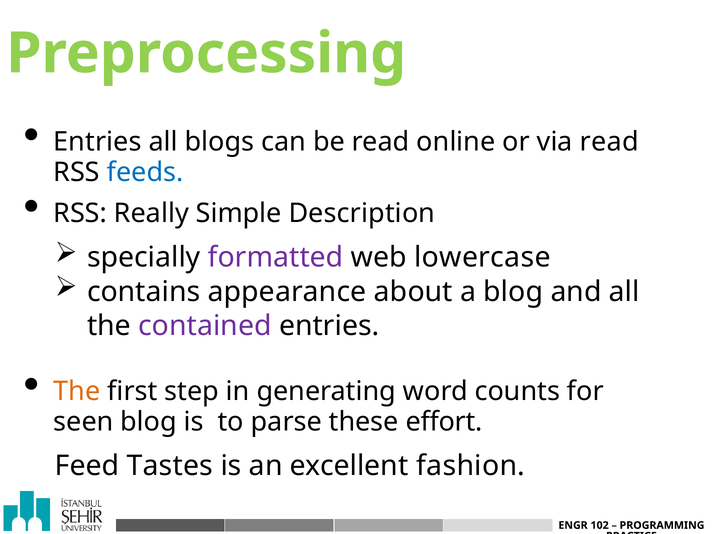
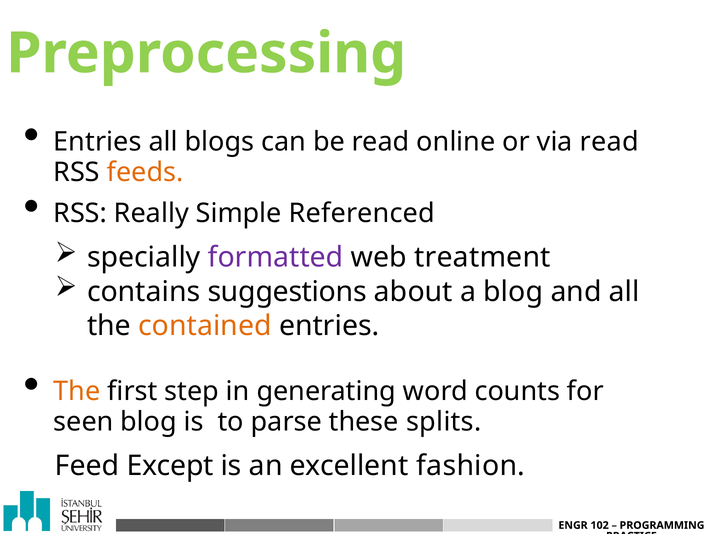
feeds colour: blue -> orange (145, 172)
Description: Description -> Referenced (362, 213)
lowercase: lowercase -> treatment (482, 257)
appearance: appearance -> suggestions (287, 292)
contained colour: purple -> orange (205, 326)
effort: effort -> splits (444, 422)
Tastes: Tastes -> Except (170, 466)
